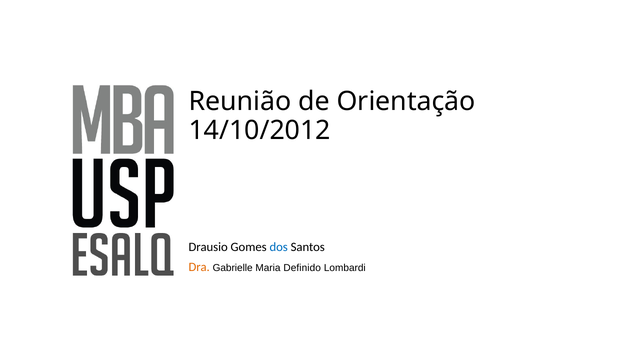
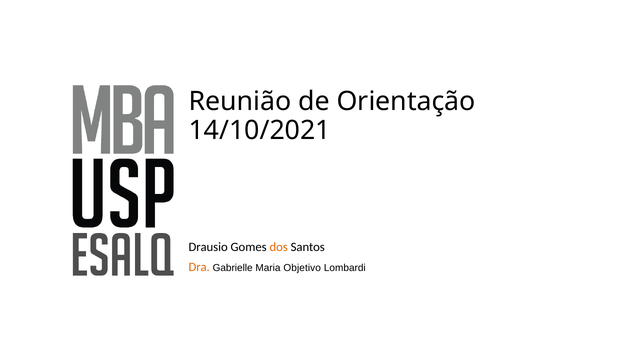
14/10/2012: 14/10/2012 -> 14/10/2021 (260, 131)
dos colour: blue -> orange (279, 247)
Definido: Definido -> Objetivo (302, 268)
